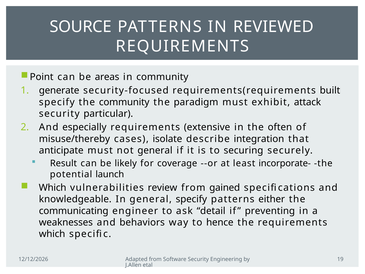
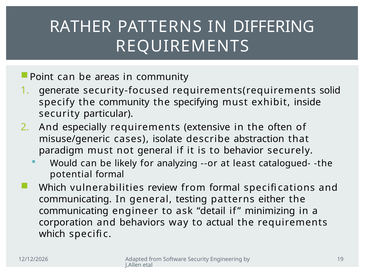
SOURCE: SOURCE -> RATHER (80, 27)
REVIEWED: REVIEWED -> DIFFERING (274, 27)
built: built -> solid (330, 90)
paradigm: paradigm -> specifying (196, 102)
attack: attack -> inside (307, 102)
misuse/thereby: misuse/thereby -> misuse/generic (74, 139)
integration: integration -> abstraction (259, 139)
anticipate: anticipate -> paradigm (61, 150)
securing: securing -> behavior (244, 150)
Result: Result -> Would (64, 163)
coverage: coverage -> analyzing (177, 163)
incorporate-: incorporate- -> catalogued- (285, 163)
potential launch: launch -> formal (110, 174)
from gained: gained -> formal (225, 188)
knowledgeable: knowledgeable -> communicating (75, 199)
general specify: specify -> testing (191, 199)
preventing: preventing -> minimizing (270, 211)
weaknesses: weaknesses -> corporation (66, 222)
hence: hence -> actual (220, 222)
